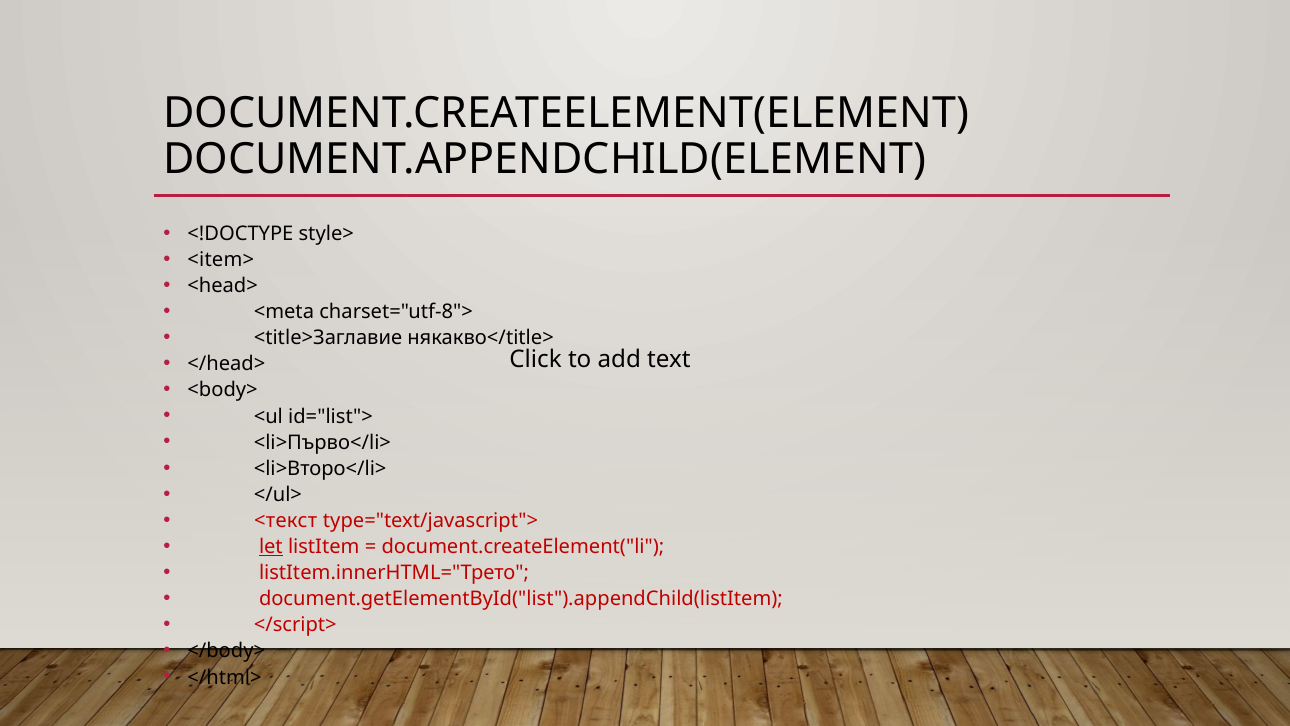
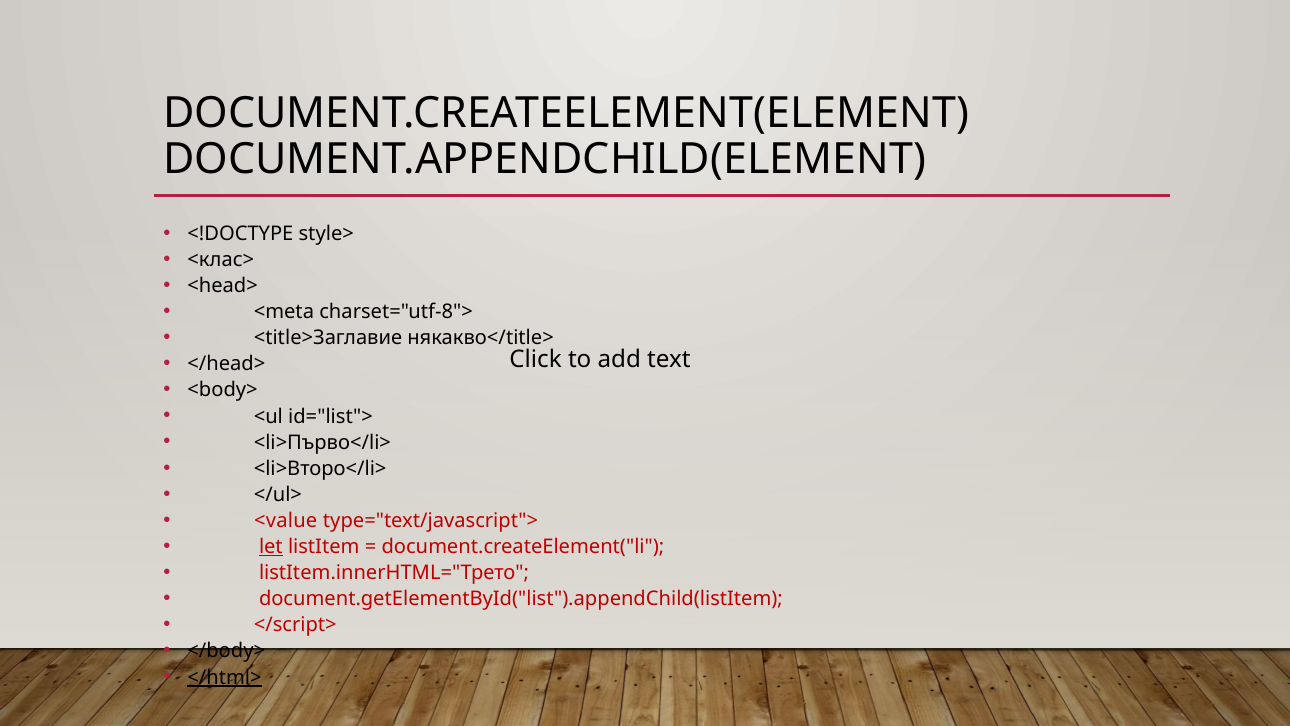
<item>: <item> -> <клас> (221, 260)
<текст: <текст -> <value (286, 521)
</html> underline: none -> present (225, 677)
